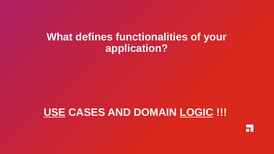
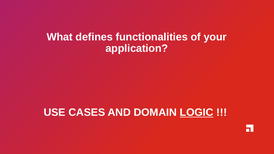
USE underline: present -> none (55, 113)
